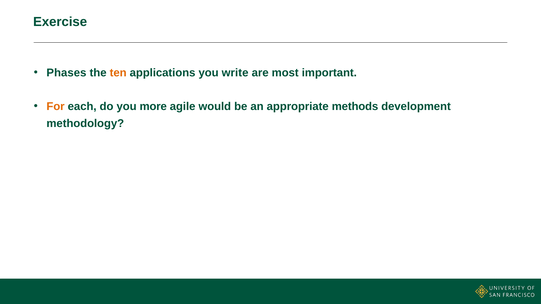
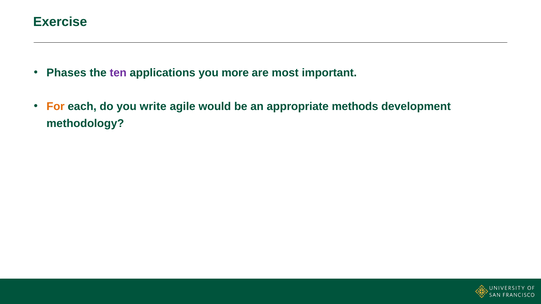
ten colour: orange -> purple (118, 73)
write: write -> more (235, 73)
more: more -> write (153, 107)
